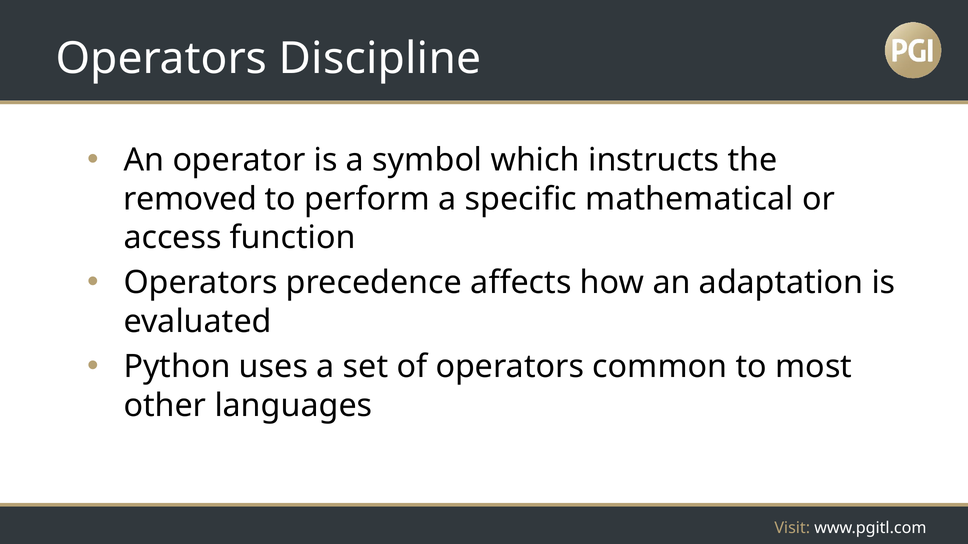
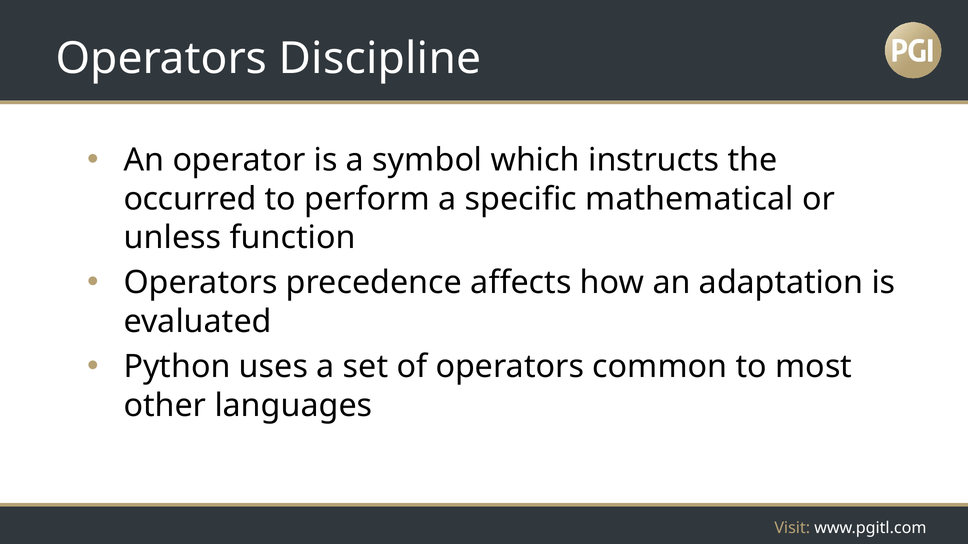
removed: removed -> occurred (190, 199)
access: access -> unless (172, 238)
